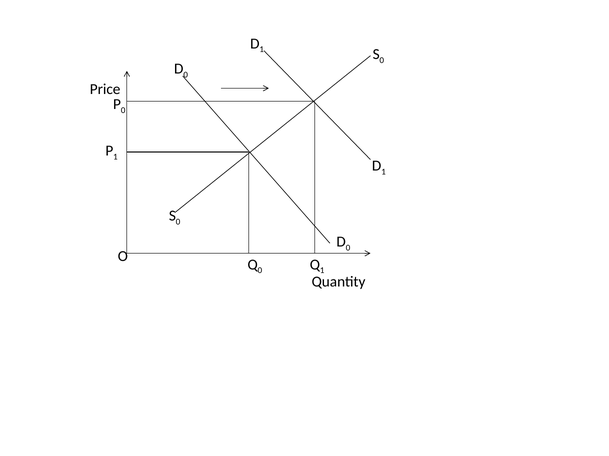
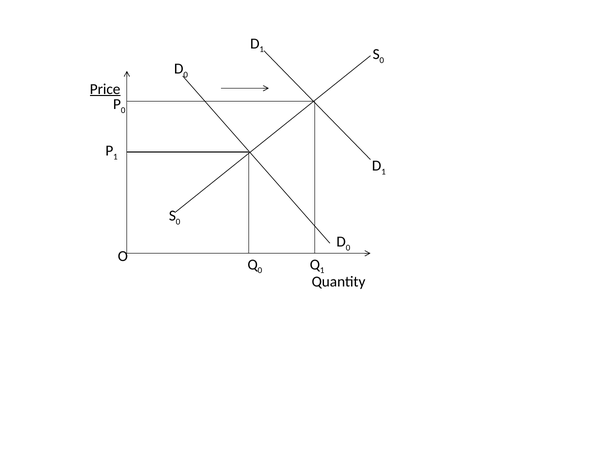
Price underline: none -> present (105, 89)
